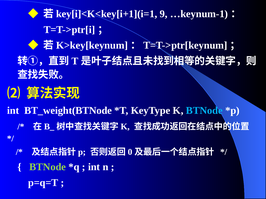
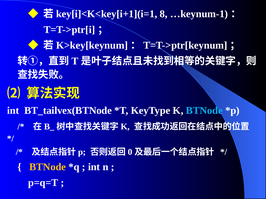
9: 9 -> 8 (164, 14)
BT_weight(BTNode: BT_weight(BTNode -> BT_tailvex(BTNode (68, 111)
BTNode colour: light green -> yellow (48, 167)
